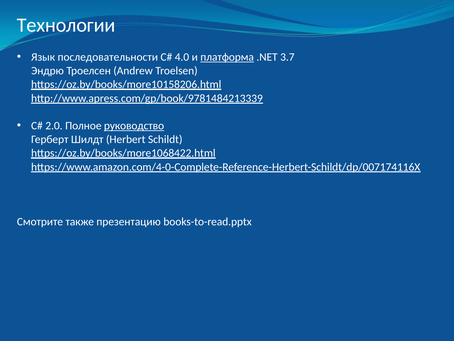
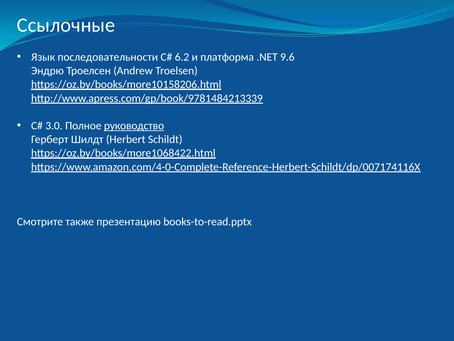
Технологии: Технологии -> Ссылочные (66, 25)
4.0: 4.0 -> 6.2 (182, 57)
платформа underline: present -> none (227, 57)
3.7: 3.7 -> 9.6 (287, 57)
2.0: 2.0 -> 3.0 (54, 126)
